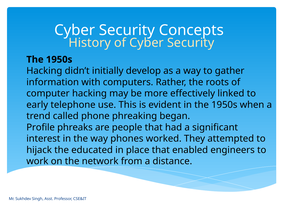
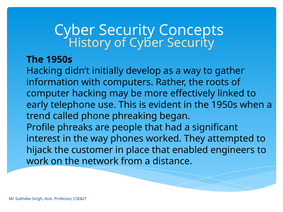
educated: educated -> customer (92, 150)
